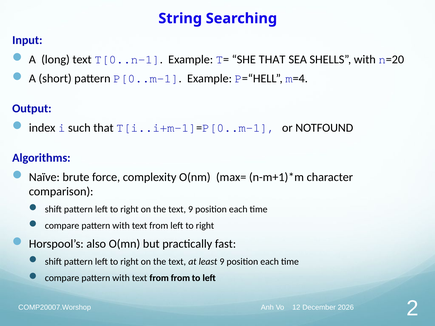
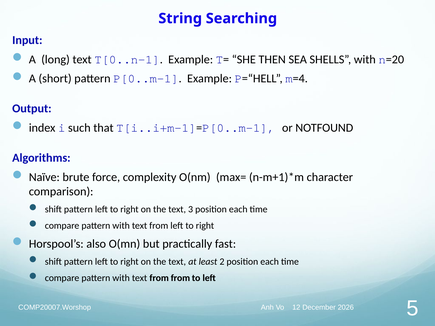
SHE THAT: THAT -> THEN (272, 59)
text 9: 9 -> 3 (191, 210)
least 9: 9 -> 2 (222, 262)
2: 2 -> 5 (412, 309)
